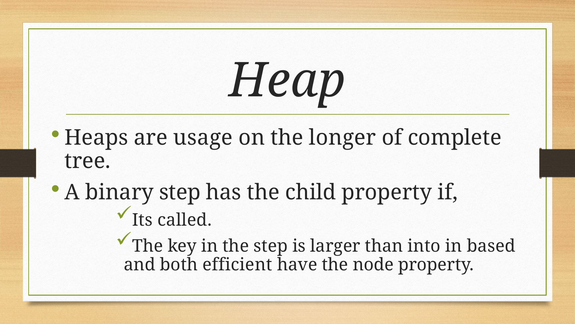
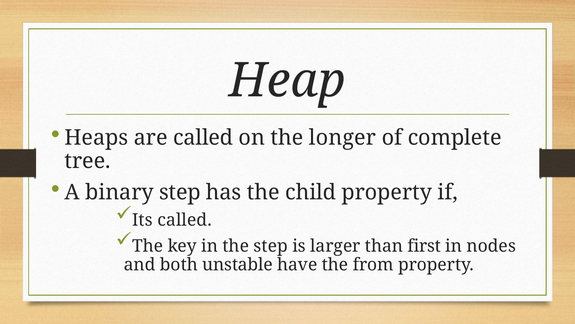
are usage: usage -> called (203, 138)
into: into -> first (424, 246)
based: based -> nodes (491, 246)
efficient: efficient -> unstable (238, 264)
node: node -> from (373, 264)
